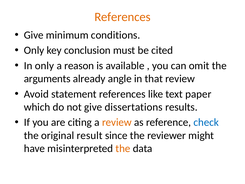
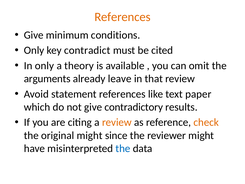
conclusion: conclusion -> contradict (87, 50)
reason: reason -> theory (79, 66)
angle: angle -> leave (120, 79)
dissertations: dissertations -> contradictory (134, 107)
check colour: blue -> orange (206, 122)
original result: result -> might (90, 135)
the colour: orange -> blue (123, 148)
